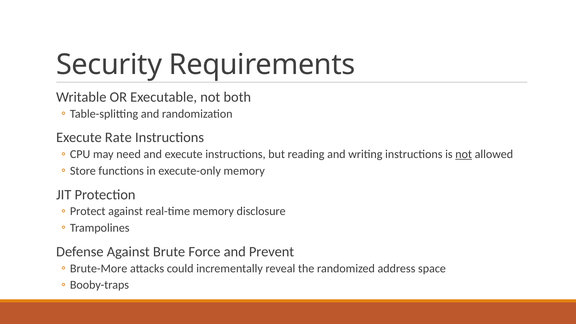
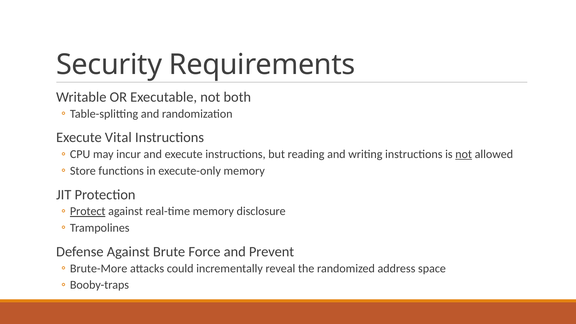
Rate: Rate -> Vital (118, 138)
need: need -> incur (129, 154)
Protect underline: none -> present (88, 211)
